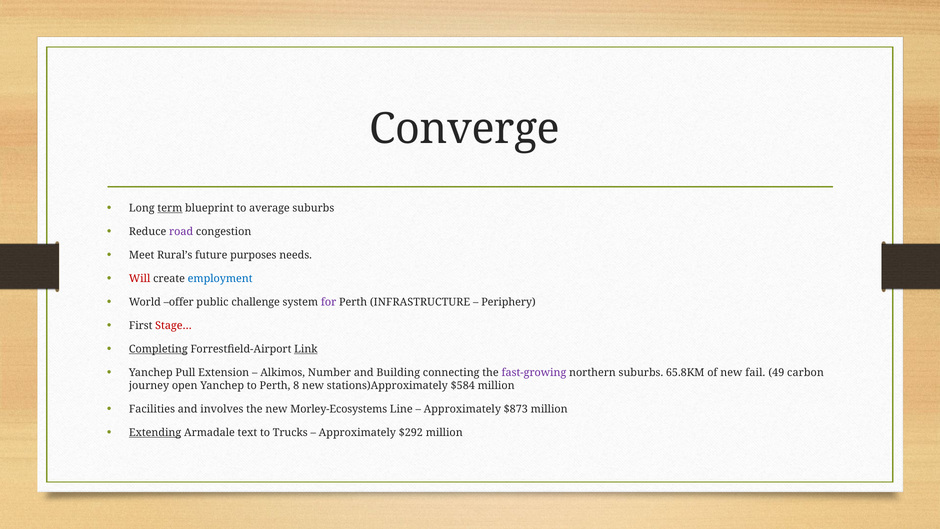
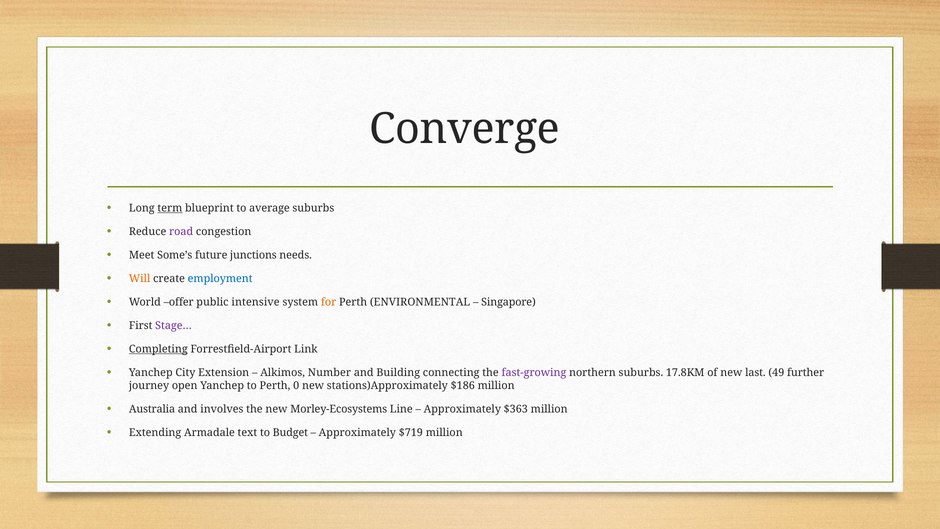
Rural’s: Rural’s -> Some’s (175, 255)
purposes: purposes -> junctions (253, 255)
Will colour: red -> orange (140, 278)
challenge: challenge -> intensive (256, 302)
for colour: purple -> orange (329, 302)
INFRASTRUCTURE: INFRASTRUCTURE -> ENVIRONMENTAL (420, 302)
Periphery: Periphery -> Singapore (508, 302)
Stage… colour: red -> purple (174, 325)
Link underline: present -> none (306, 349)
Pull: Pull -> City (185, 372)
65.8KM: 65.8KM -> 17.8KM (685, 372)
fail: fail -> last (755, 372)
carbon: carbon -> further (806, 372)
8: 8 -> 0 (296, 385)
$584: $584 -> $186 (463, 385)
Facilities: Facilities -> Australia (152, 409)
$873: $873 -> $363 (516, 409)
Extending underline: present -> none (155, 432)
Trucks: Trucks -> Budget (290, 432)
$292: $292 -> $719 (411, 432)
